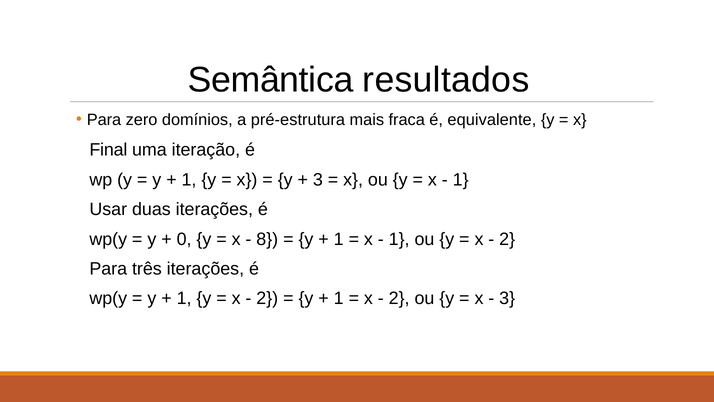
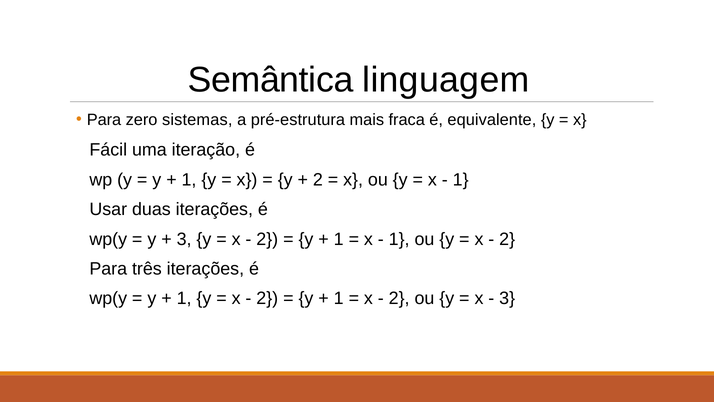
resultados: resultados -> linguagem (446, 80)
domínios: domínios -> sistemas (197, 119)
Final: Final -> Fácil (108, 150)
3: 3 -> 2 (318, 180)
0: 0 -> 3 (184, 239)
8: 8 -> 2 (267, 239)
